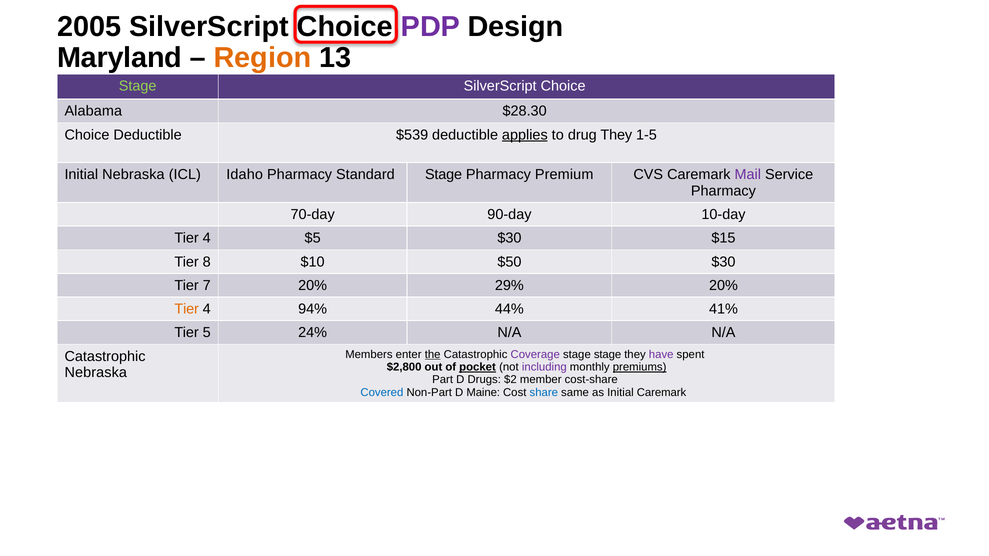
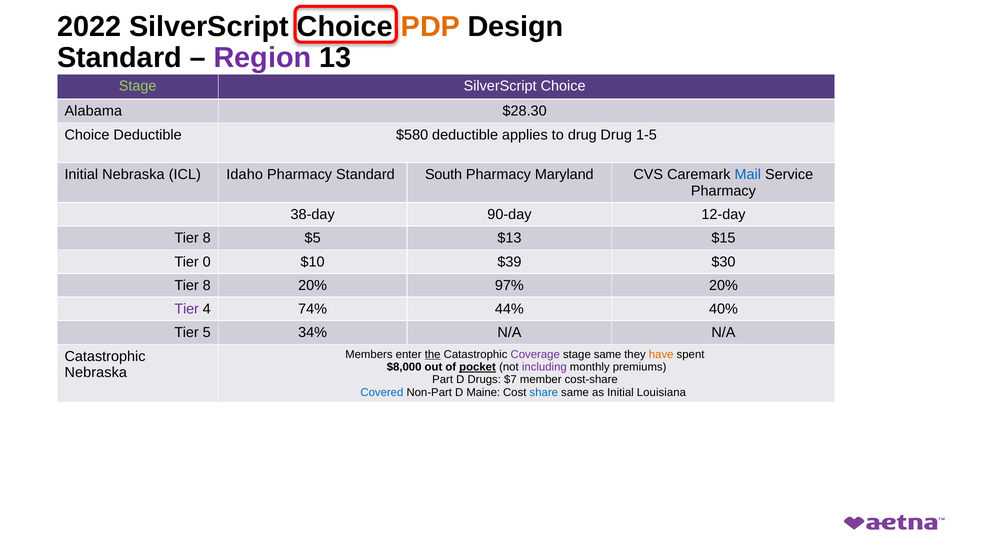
2005: 2005 -> 2022 (89, 27)
PDP colour: purple -> orange (431, 27)
Maryland: Maryland -> Standard (119, 58)
Region colour: orange -> purple (262, 58)
$539: $539 -> $580 (412, 135)
applies underline: present -> none (525, 135)
drug They: They -> Drug (616, 135)
Standard Stage: Stage -> South (444, 175)
Premium: Premium -> Maryland (564, 175)
Mail colour: purple -> blue (748, 175)
70-day: 70-day -> 38-day (313, 215)
10-day: 10-day -> 12-day (723, 215)
4: 4 -> 8 (207, 238)
$5 $30: $30 -> $13 (509, 238)
8: 8 -> 0 (207, 262)
$50: $50 -> $39 (509, 262)
7: 7 -> 8 (207, 286)
29%: 29% -> 97% (509, 286)
Tier colour: orange -> purple (187, 309)
94%: 94% -> 74% (313, 309)
41%: 41% -> 40% (723, 309)
24%: 24% -> 34% (313, 333)
stage stage: stage -> same (608, 355)
have colour: purple -> orange (661, 355)
$2,800: $2,800 -> $8,000 (404, 367)
premiums underline: present -> none (640, 367)
$2: $2 -> $7 (510, 380)
Initial Caremark: Caremark -> Louisiana (661, 393)
